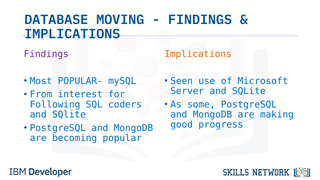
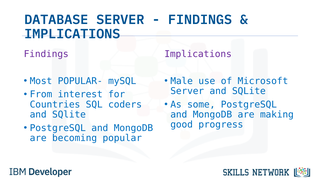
DATABASE MOVING: MOVING -> SERVER (120, 20)
Implications colour: orange -> purple (198, 54)
Seen: Seen -> Male (182, 81)
Following: Following -> Countries (55, 104)
